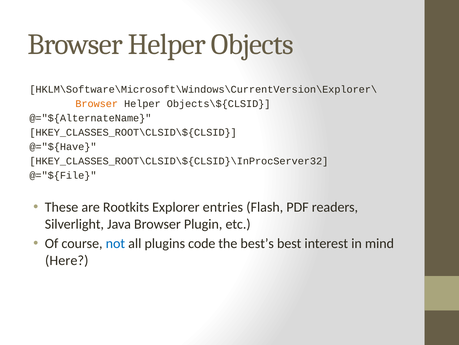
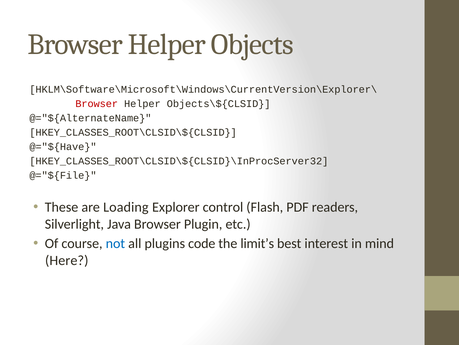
Browser colour: orange -> red (97, 104)
Rootkits: Rootkits -> Loading (126, 207)
entries: entries -> control (223, 207)
best’s: best’s -> limit’s (257, 243)
